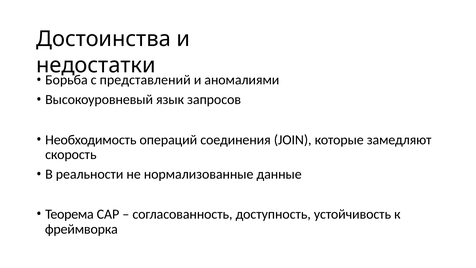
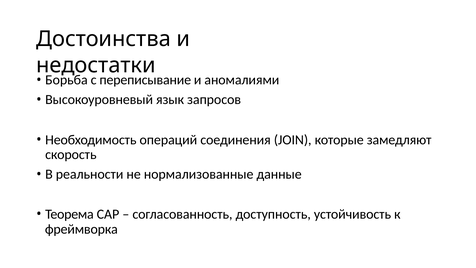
представлений: представлений -> переписывание (145, 80)
